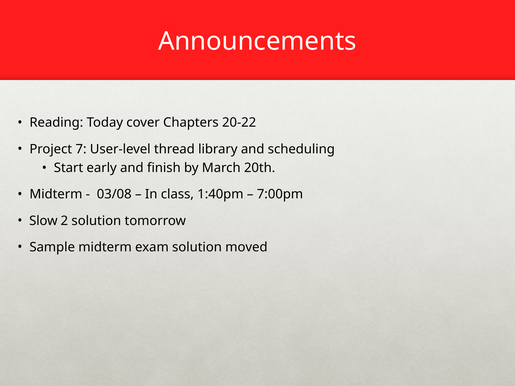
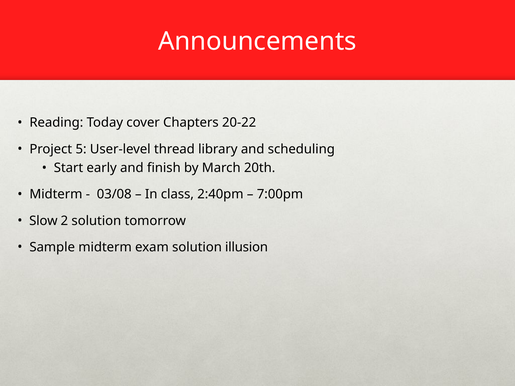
7: 7 -> 5 (81, 149)
1:40pm: 1:40pm -> 2:40pm (220, 194)
moved: moved -> illusion (247, 247)
